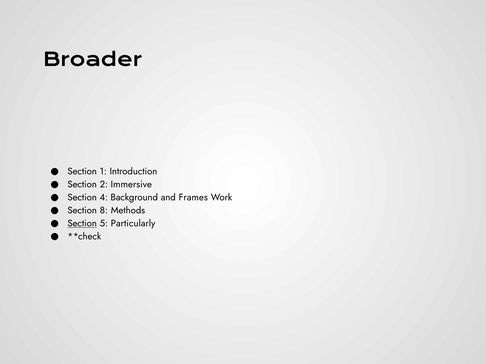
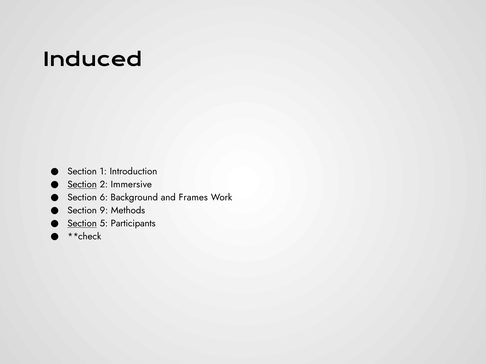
Broader: Broader -> Induced (93, 60)
Section underline: none -> present (82, 185)
4: 4 -> 6 (104, 198)
8: 8 -> 9 (104, 211)
Particularly: Particularly -> Participants (133, 224)
